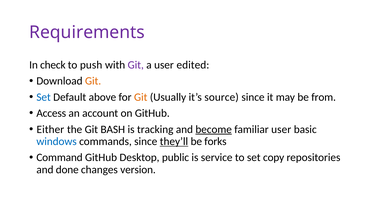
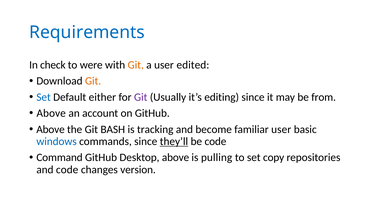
Requirements colour: purple -> blue (87, 32)
push: push -> were (91, 65)
Git colour: purple -> orange (136, 65)
above: above -> either (102, 97)
Git colour: orange -> purple (141, 97)
source: source -> editing (222, 97)
Access: Access -> Above (51, 113)
Either: Either -> Above (51, 129)
become underline: present -> none (214, 129)
be forks: forks -> code (215, 141)
Desktop public: public -> above (176, 157)
service: service -> pulling (217, 157)
and done: done -> code (67, 169)
